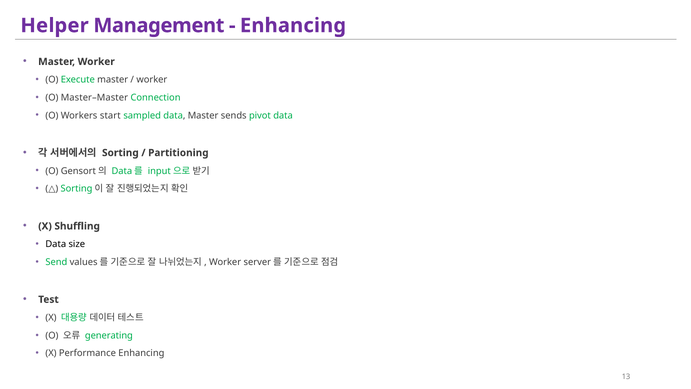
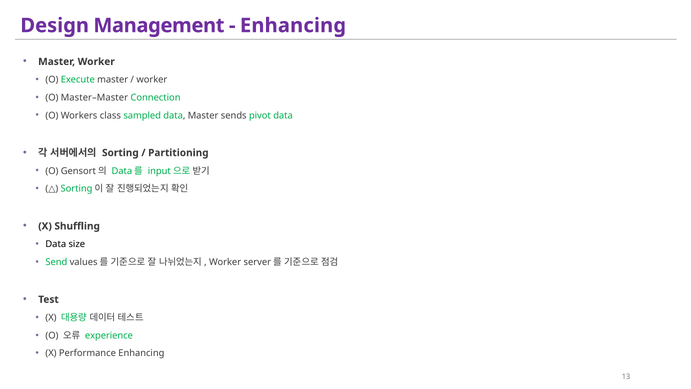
Helper: Helper -> Design (55, 26)
start: start -> class (110, 115)
generating: generating -> experience (109, 335)
